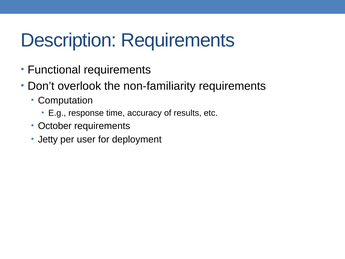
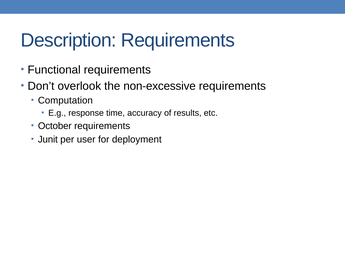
non-familiarity: non-familiarity -> non-excessive (160, 86)
Jetty: Jetty -> Junit (48, 139)
